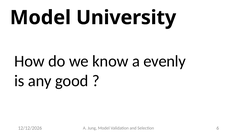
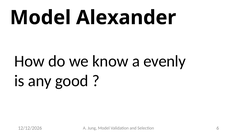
University: University -> Alexander (126, 18)
